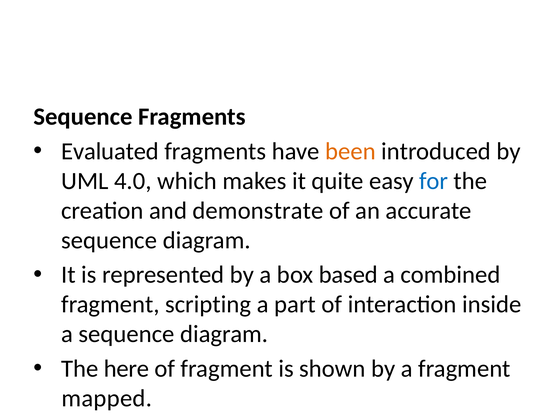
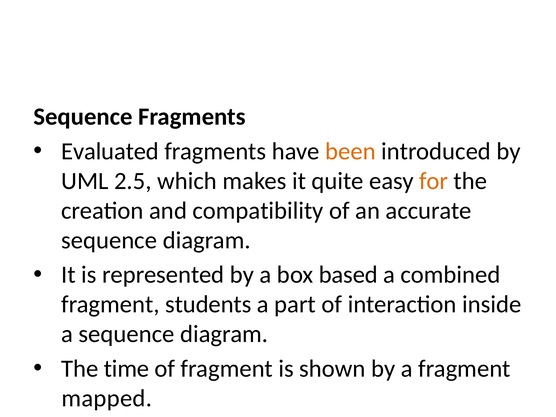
4.0: 4.0 -> 2.5 (133, 181)
for colour: blue -> orange (434, 181)
demonstrate: demonstrate -> compatibility (258, 211)
scripting: scripting -> students (208, 304)
here: here -> time (127, 369)
